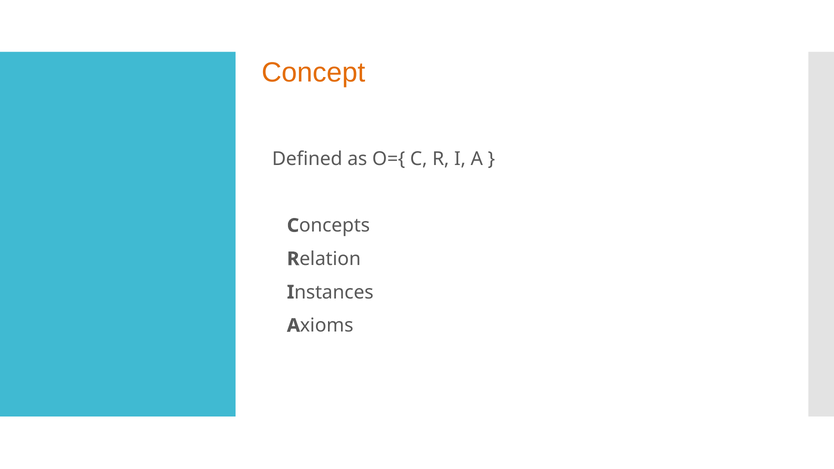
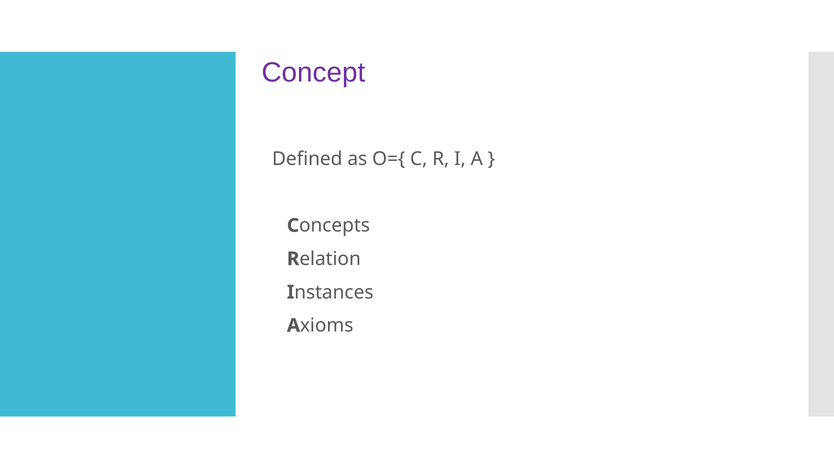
Concept colour: orange -> purple (314, 72)
